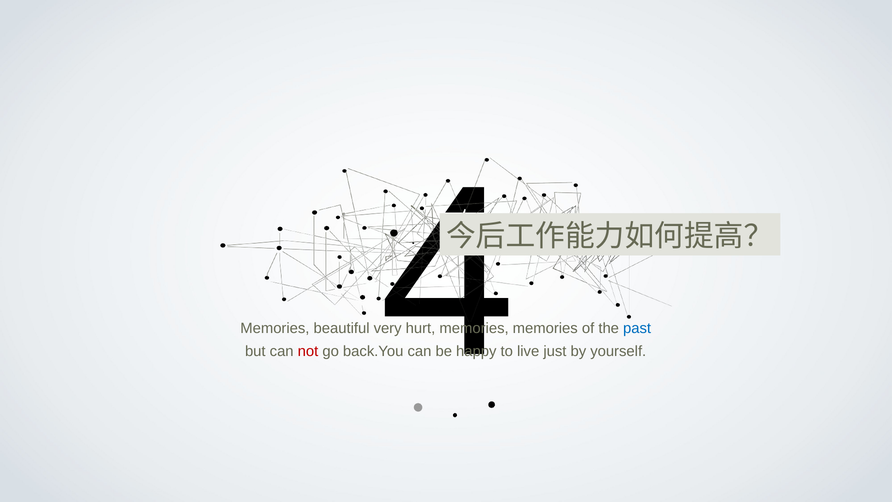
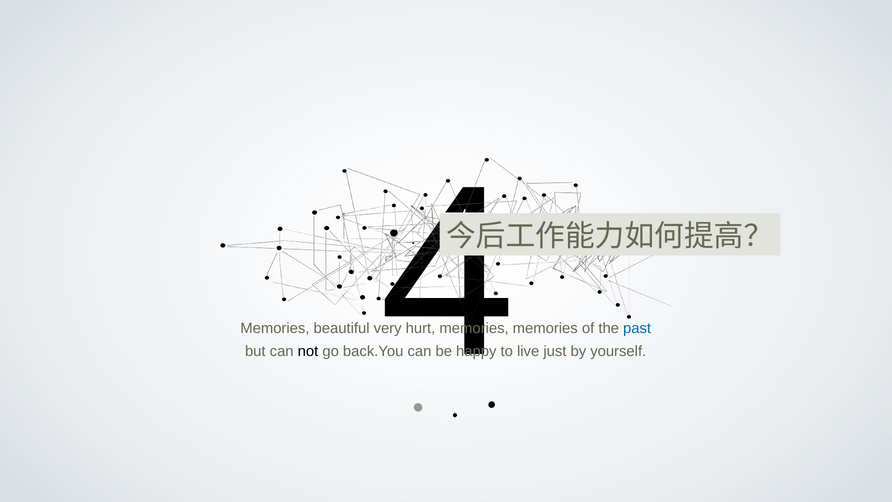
not colour: red -> black (308, 351)
